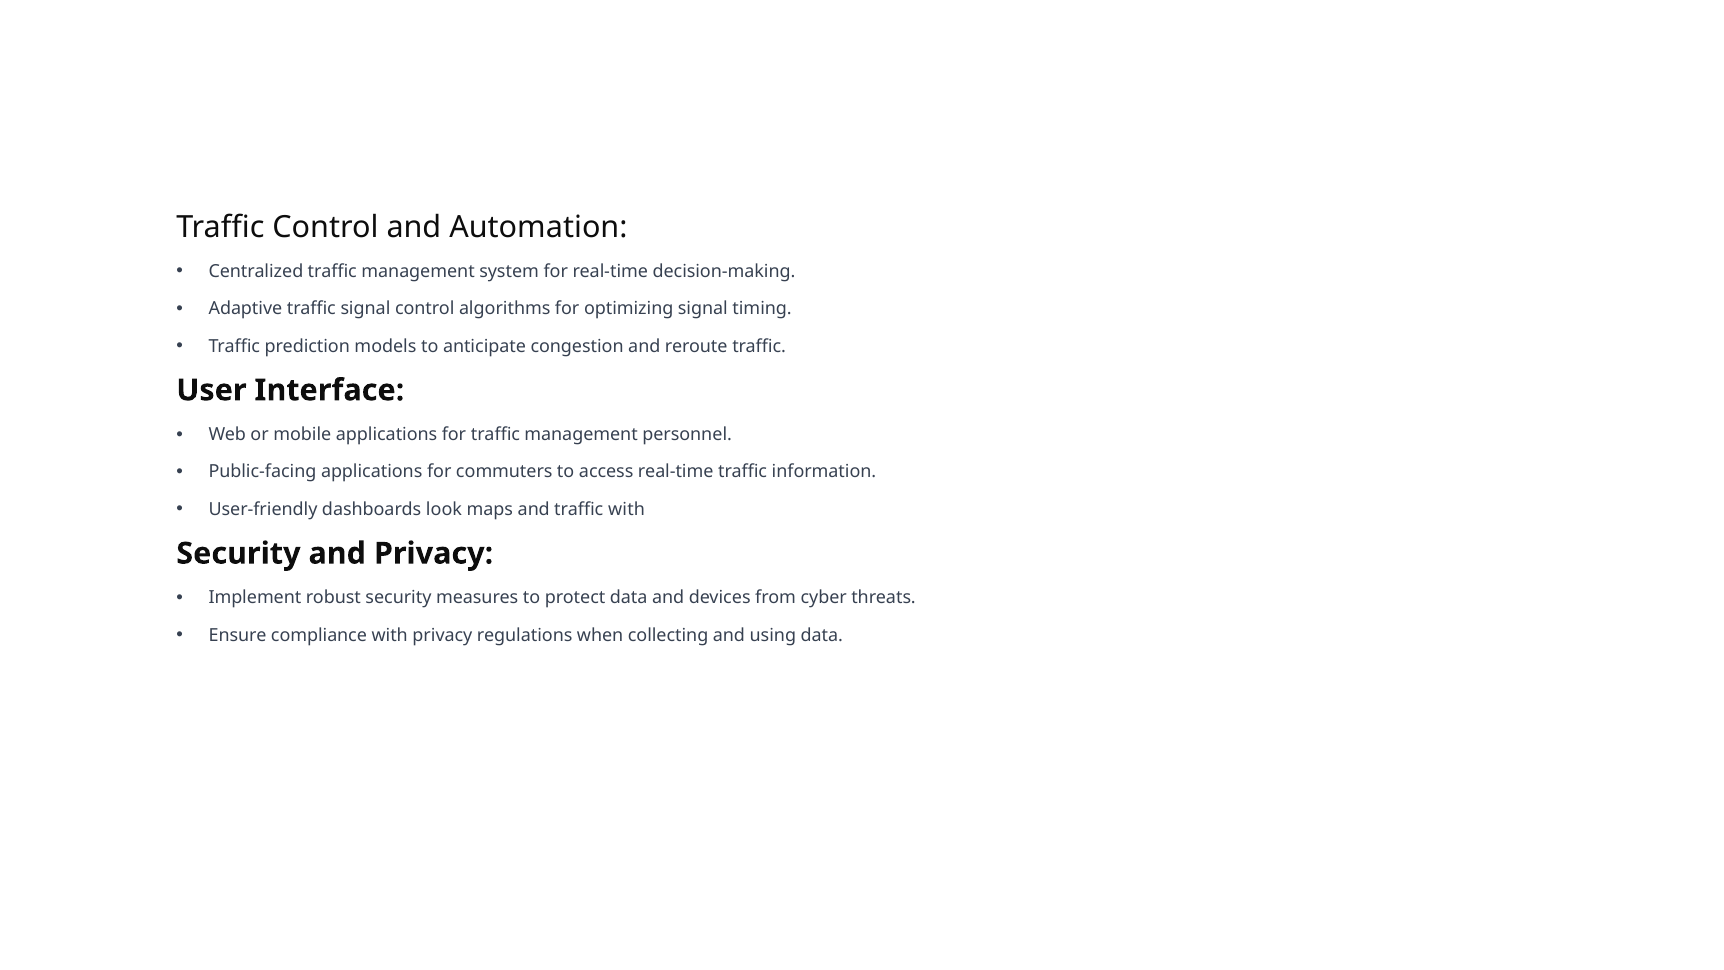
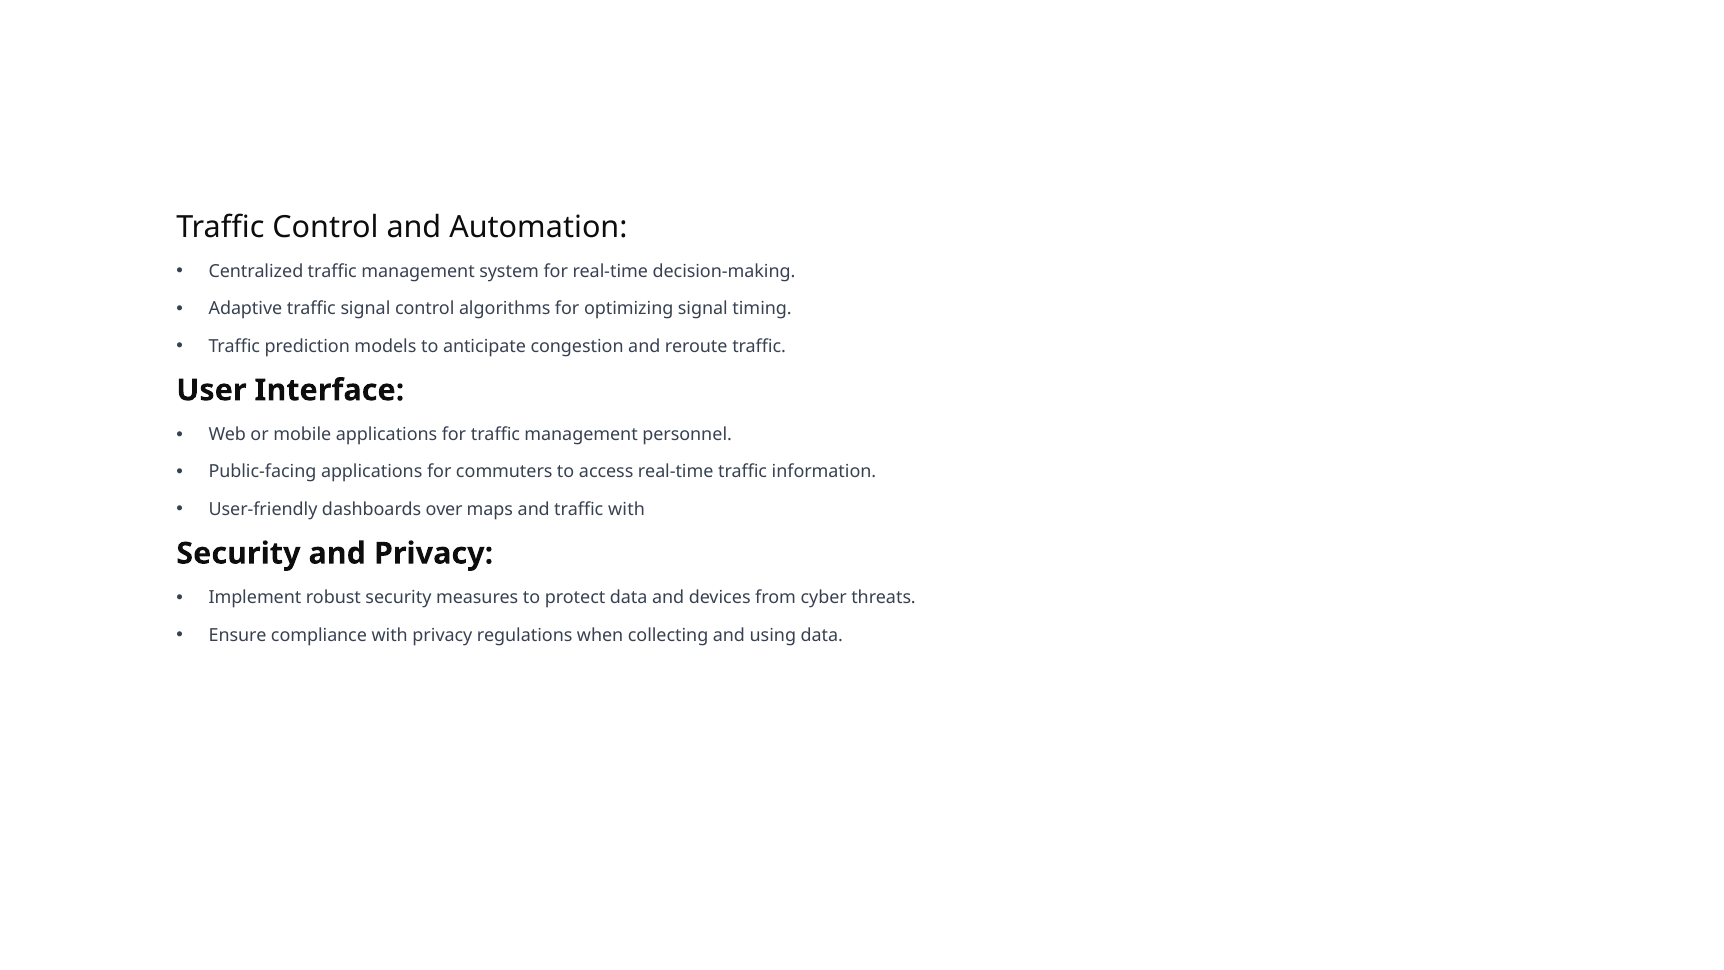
look: look -> over (444, 509)
